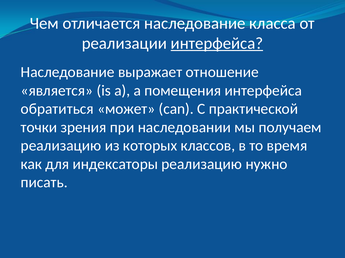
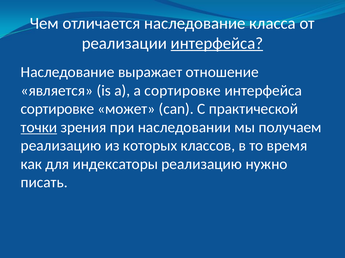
а помещения: помещения -> сортировке (183, 91)
обратиться: обратиться -> сортировке (57, 109)
точки underline: none -> present (39, 128)
